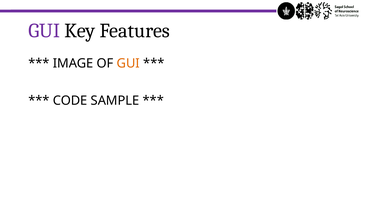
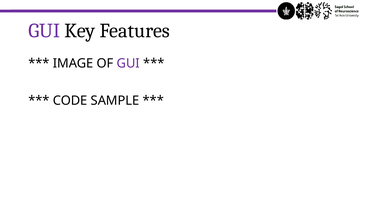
GUI colour: orange -> purple (128, 63)
